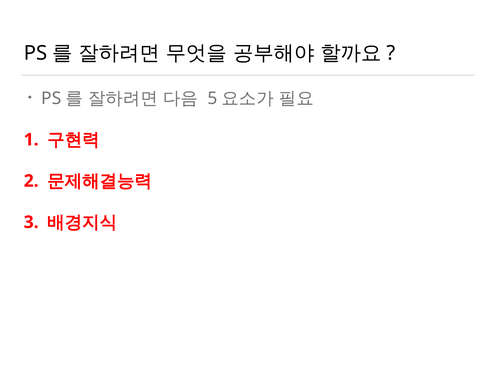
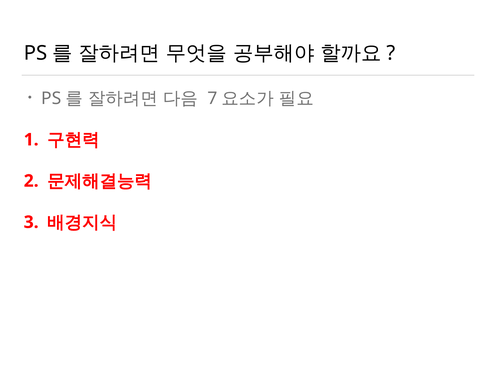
5: 5 -> 7 (212, 98)
